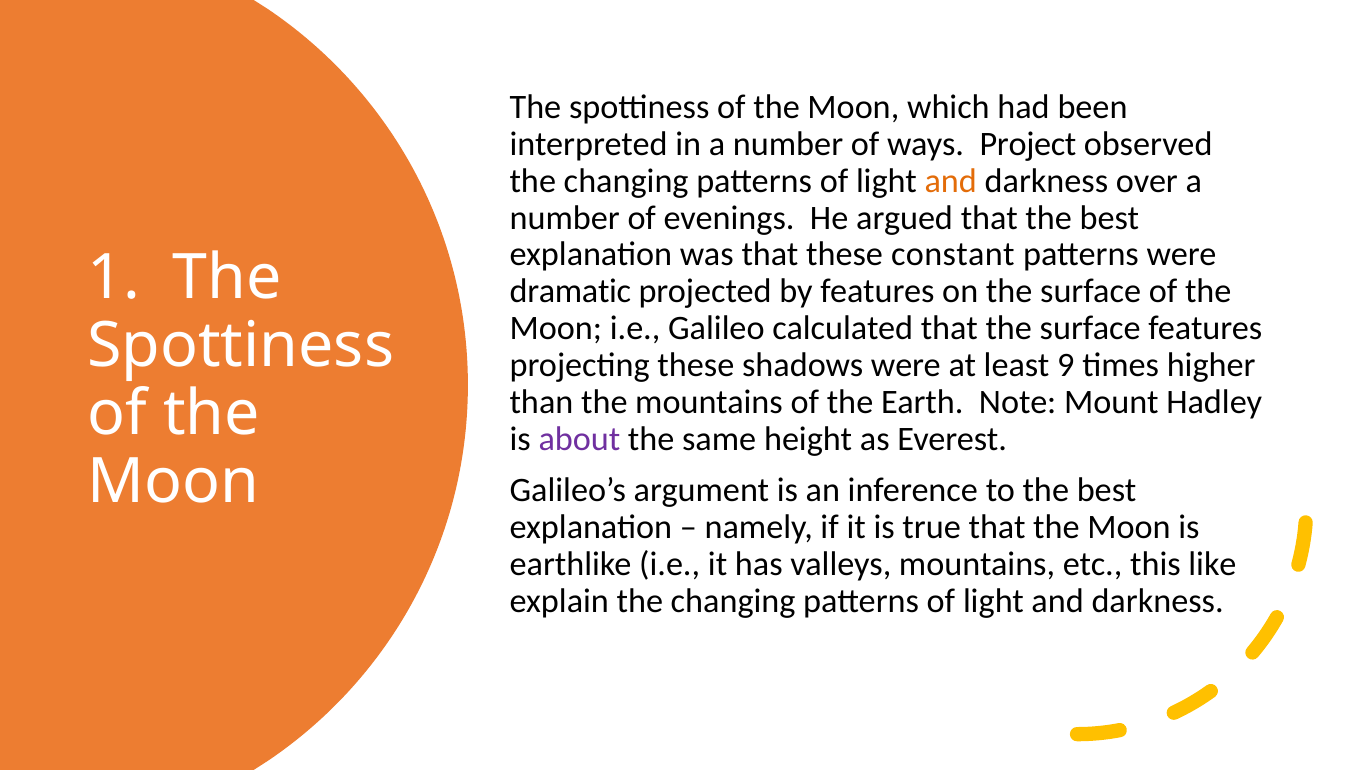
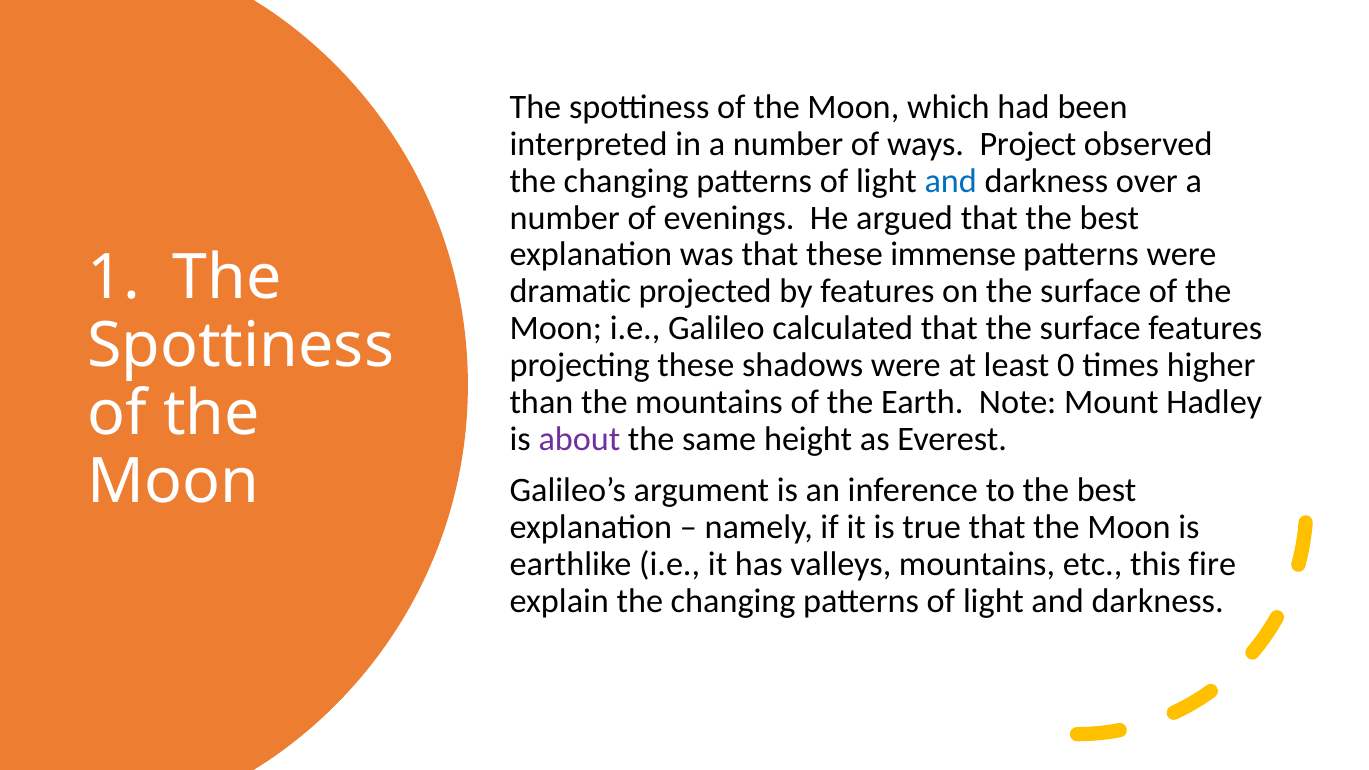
and colour: orange -> blue (951, 181)
constant: constant -> immense (953, 255)
9: 9 -> 0 (1066, 366)
like: like -> fire (1212, 565)
